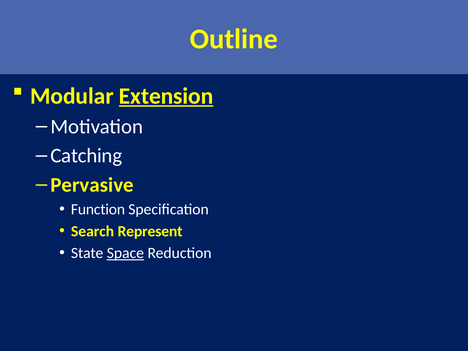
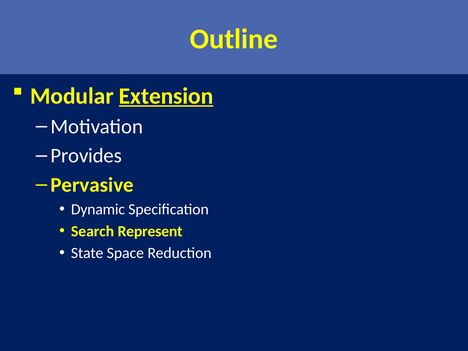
Catching: Catching -> Provides (86, 156)
Function: Function -> Dynamic (98, 209)
Space underline: present -> none (125, 253)
